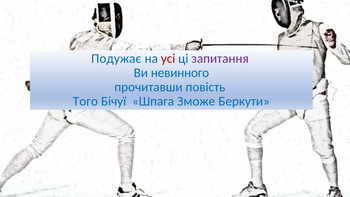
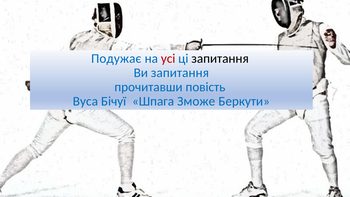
запитання colour: purple -> black (220, 59)
Ви невинного: невинного -> запитання (180, 73)
Того: Того -> Вуса (85, 101)
